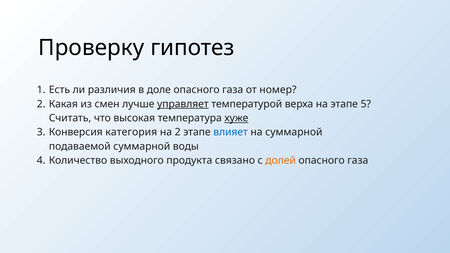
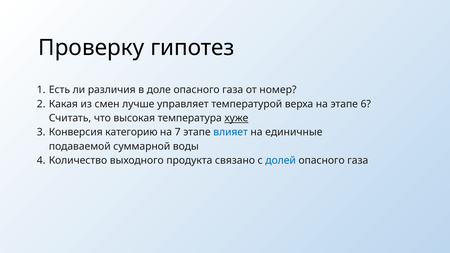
управляет underline: present -> none (183, 104)
5: 5 -> 6 (366, 104)
категория: категория -> категорию (131, 132)
на 2: 2 -> 7 (178, 132)
на суммарной: суммарной -> единичные (294, 132)
долей colour: orange -> blue (281, 160)
